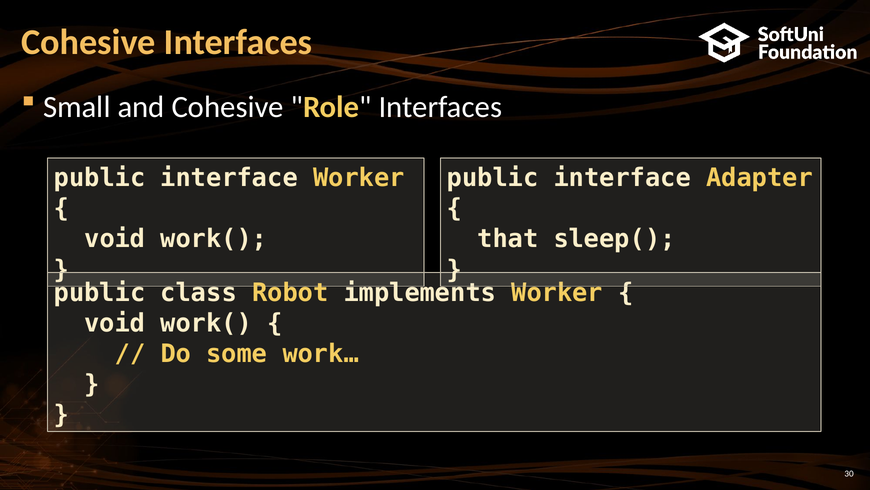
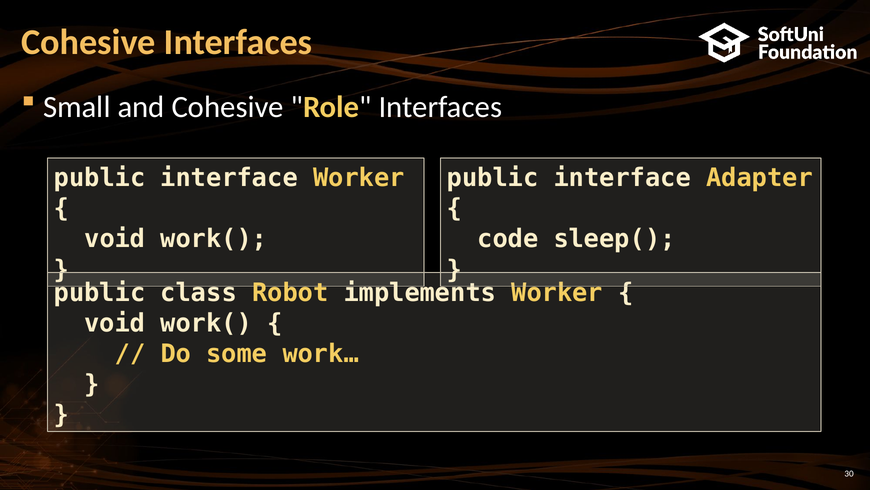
that: that -> code (508, 239)
